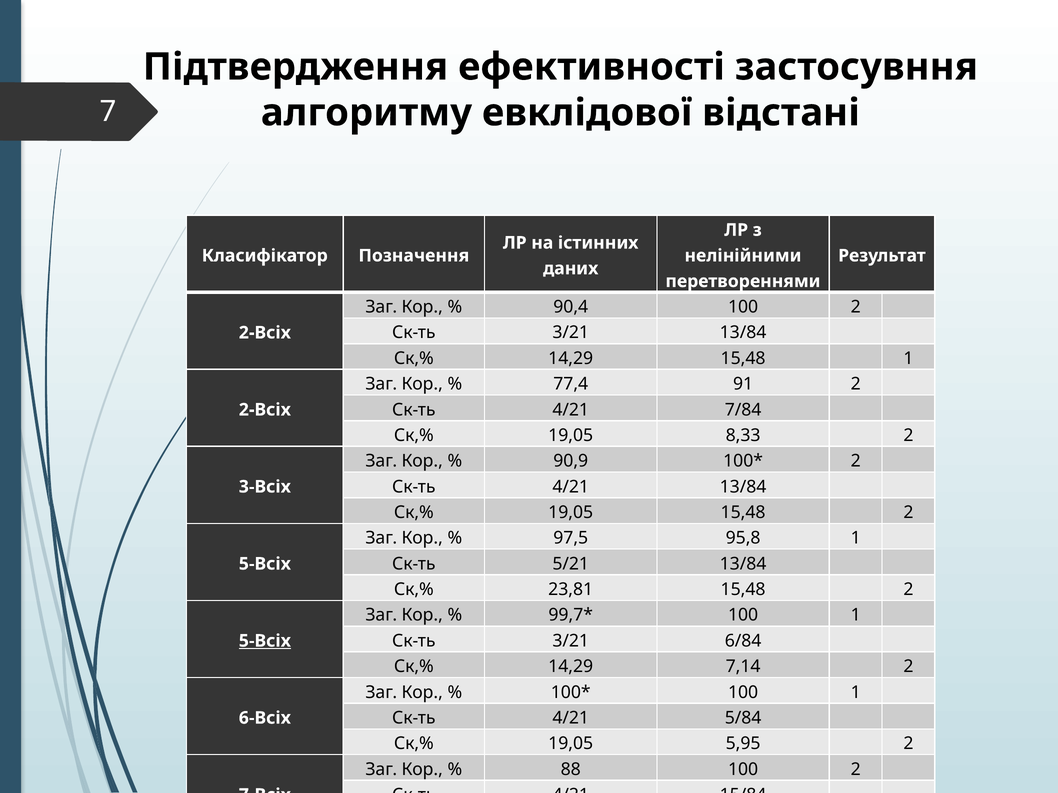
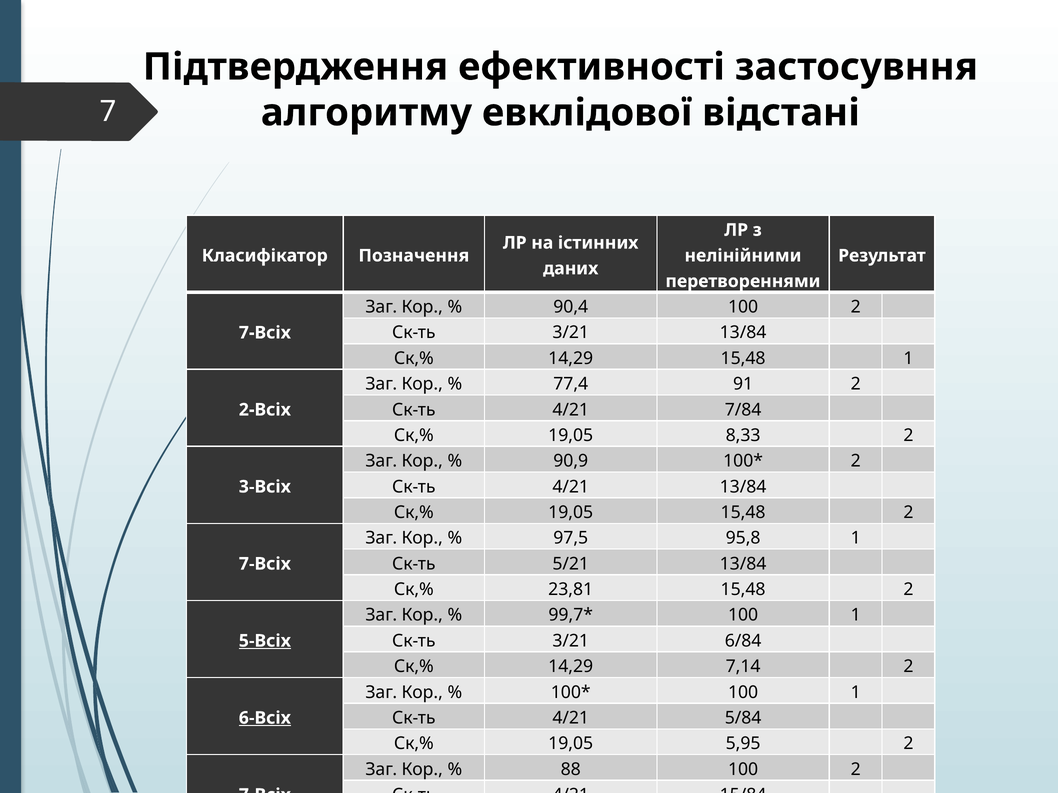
2-Всіх: 2-Всіх -> 7-Всіх (265, 333)
5-Всіх: 5-Всіх -> 7-Всіх (265, 564)
6-Всіх underline: none -> present (265, 718)
